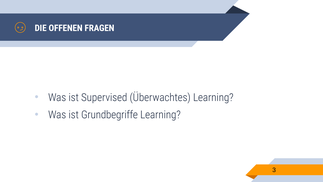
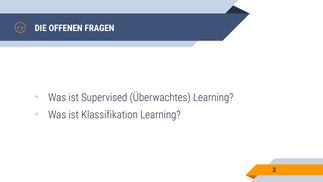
Grundbegriffe: Grundbegriffe -> Klassifikation (109, 115)
